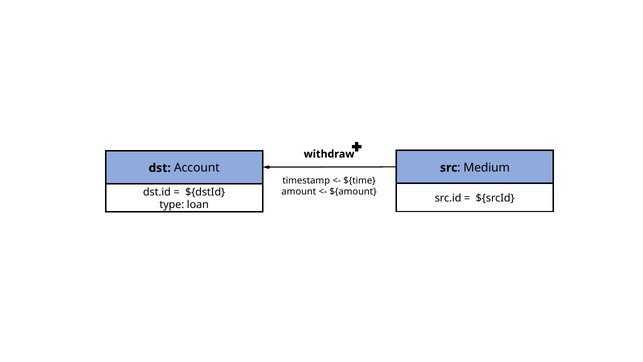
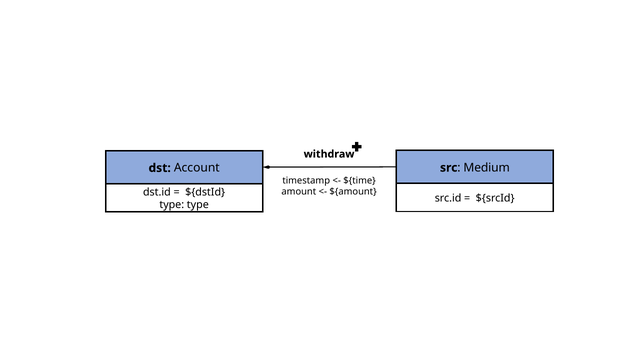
type loan: loan -> type (198, 205)
